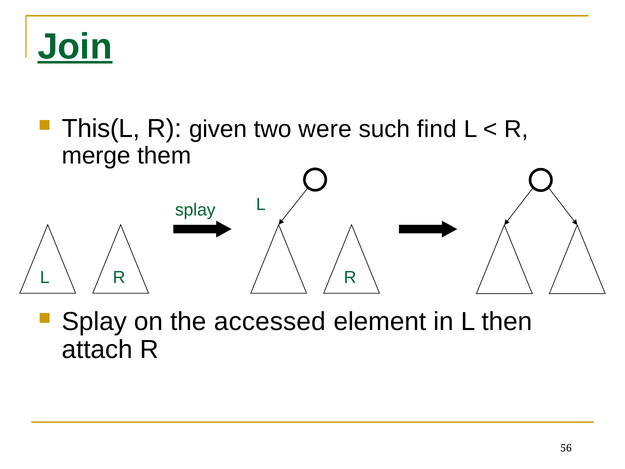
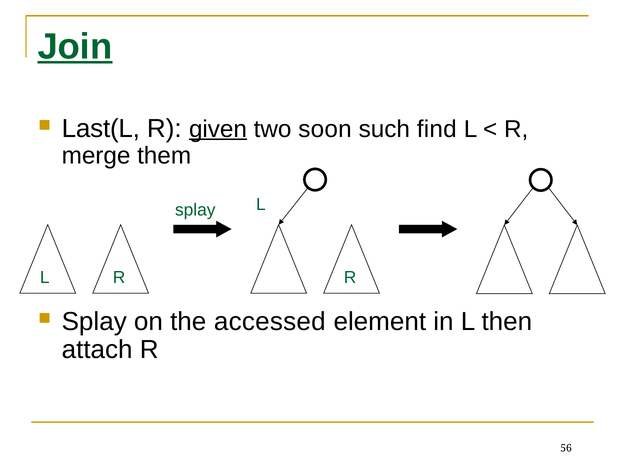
This(L: This(L -> Last(L (101, 128)
given underline: none -> present (218, 129)
were: were -> soon (325, 129)
